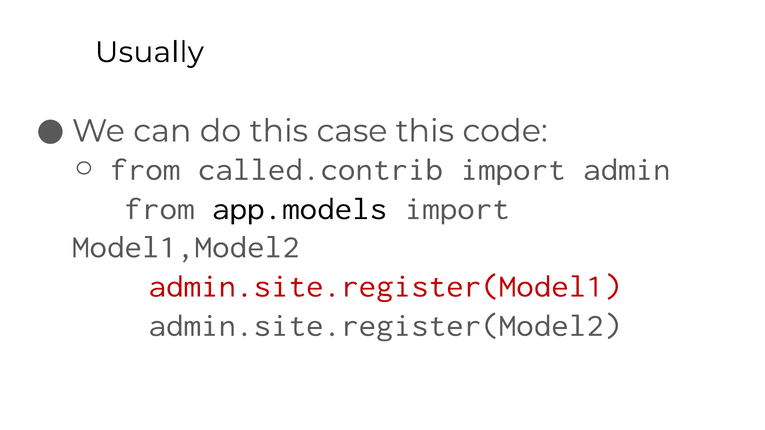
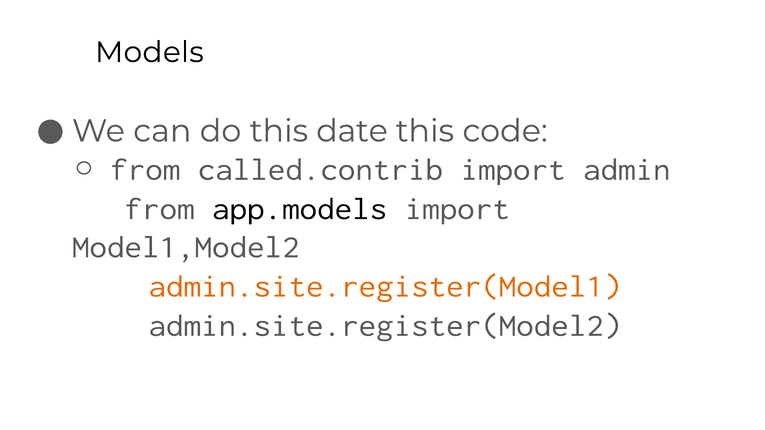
Usually: Usually -> Models (149, 52)
case: case -> date (352, 131)
admin.site.register(Model1 colour: red -> orange (385, 286)
